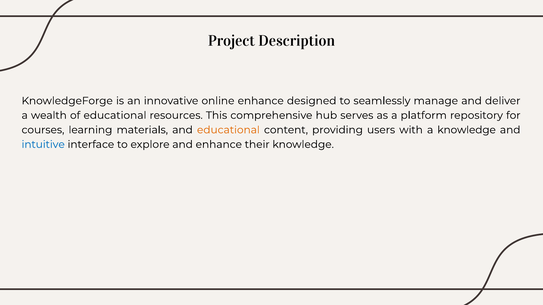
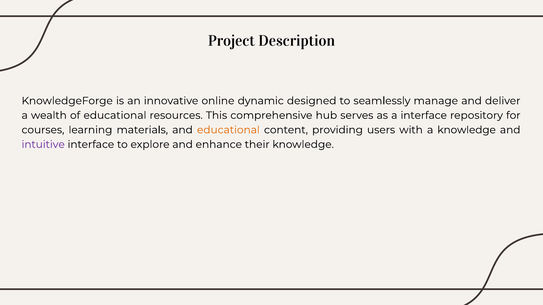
online enhance: enhance -> dynamic (261, 101)
a platform: platform -> interface (424, 116)
intuitive colour: blue -> purple (43, 145)
